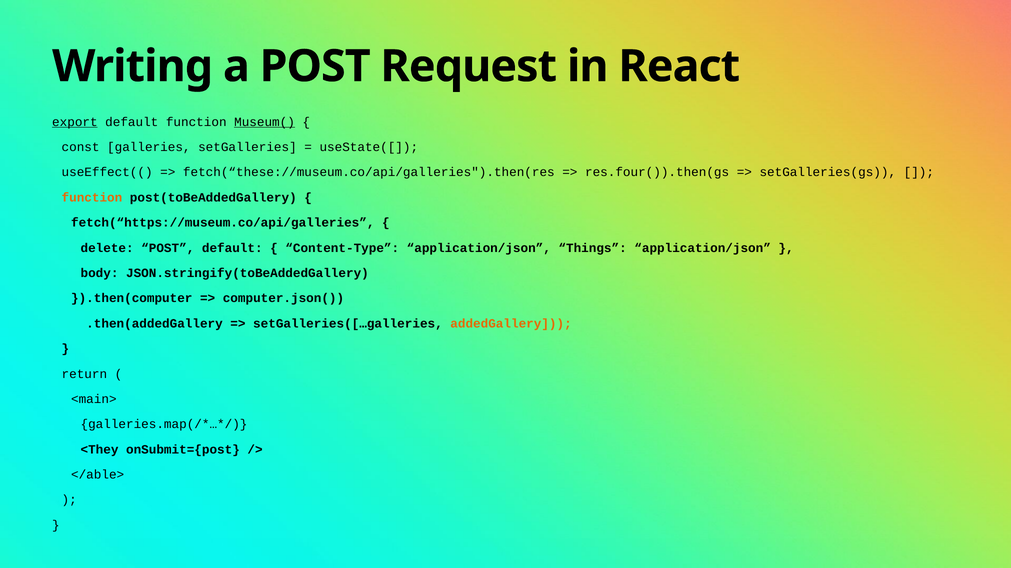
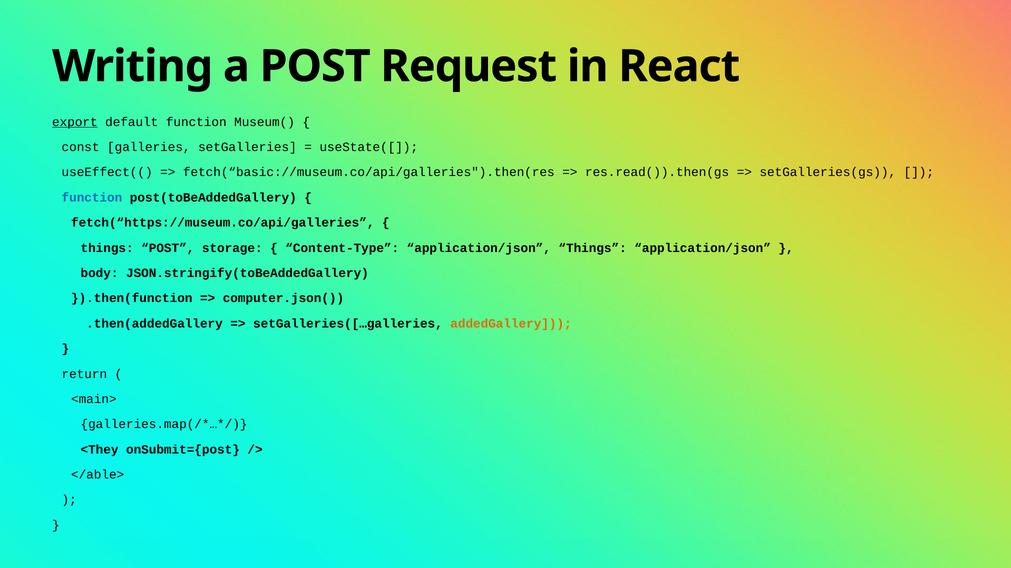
Museum( underline: present -> none (265, 122)
fetch(“these://museum.co/api/galleries").then(res: fetch(“these://museum.co/api/galleries").then(res -> fetch(“basic://museum.co/api/galleries").then(res (369, 172)
res.four()).then(gs: res.four()).then(gs -> res.read()).then(gs (657, 172)
function colour: orange -> blue (92, 198)
delete: delete -> things (107, 248)
POST default: default -> storage (232, 248)
}).then(computer: }).then(computer -> }).then(function (132, 299)
